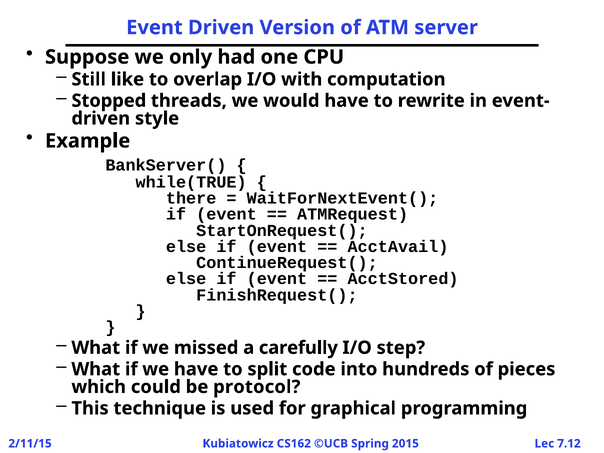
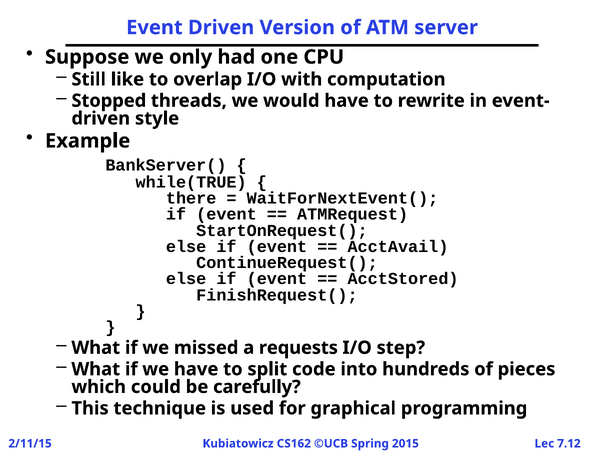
carefully: carefully -> requests (298, 348)
protocol: protocol -> carefully (257, 387)
